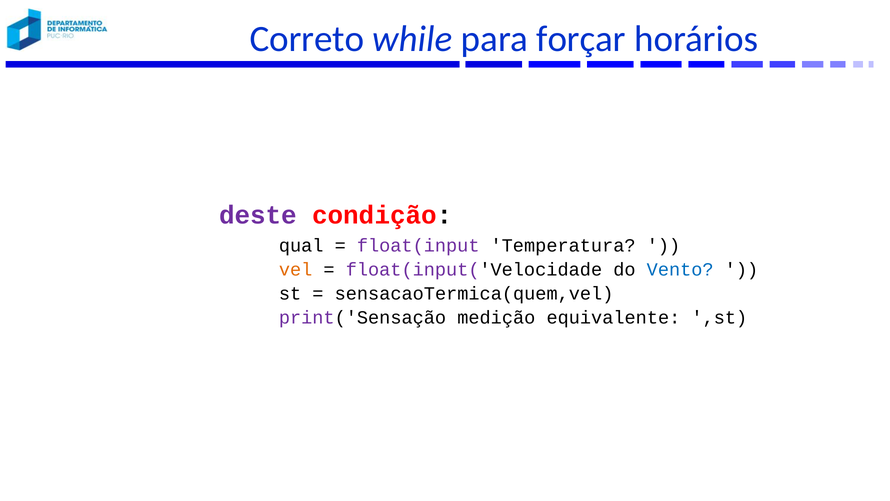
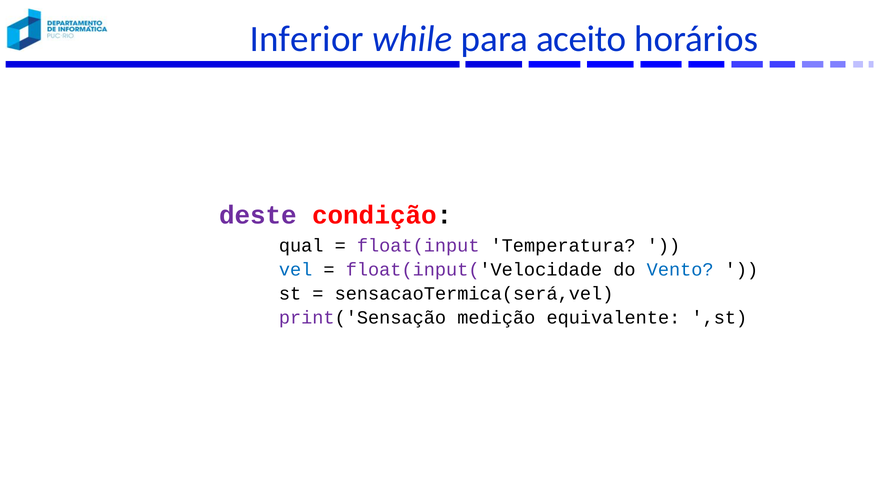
Correto: Correto -> Inferior (307, 39)
forçar: forçar -> aceito (581, 39)
vel colour: orange -> blue (296, 269)
sensacaoTermica(quem,vel: sensacaoTermica(quem,vel -> sensacaoTermica(será,vel (474, 293)
